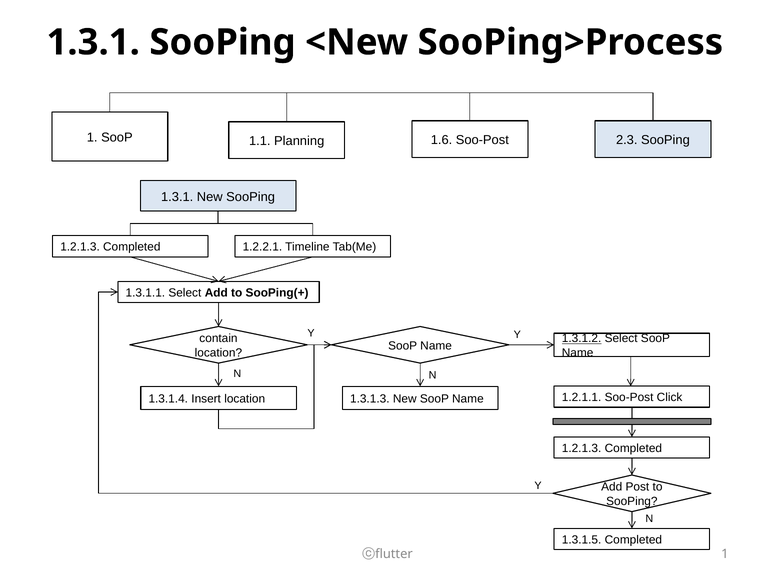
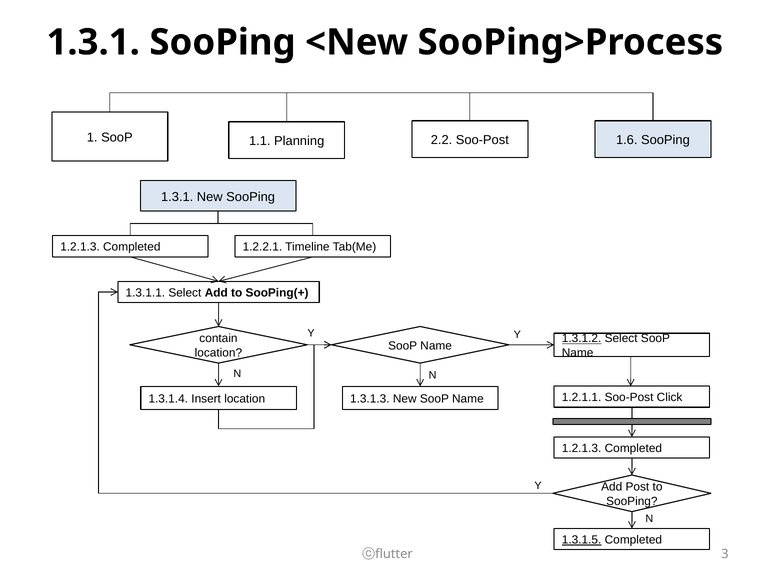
1.6: 1.6 -> 2.2 (442, 140)
2.3: 2.3 -> 1.6 (627, 140)
1.3.1.5 underline: none -> present (582, 540)
1: 1 -> 3 (725, 554)
